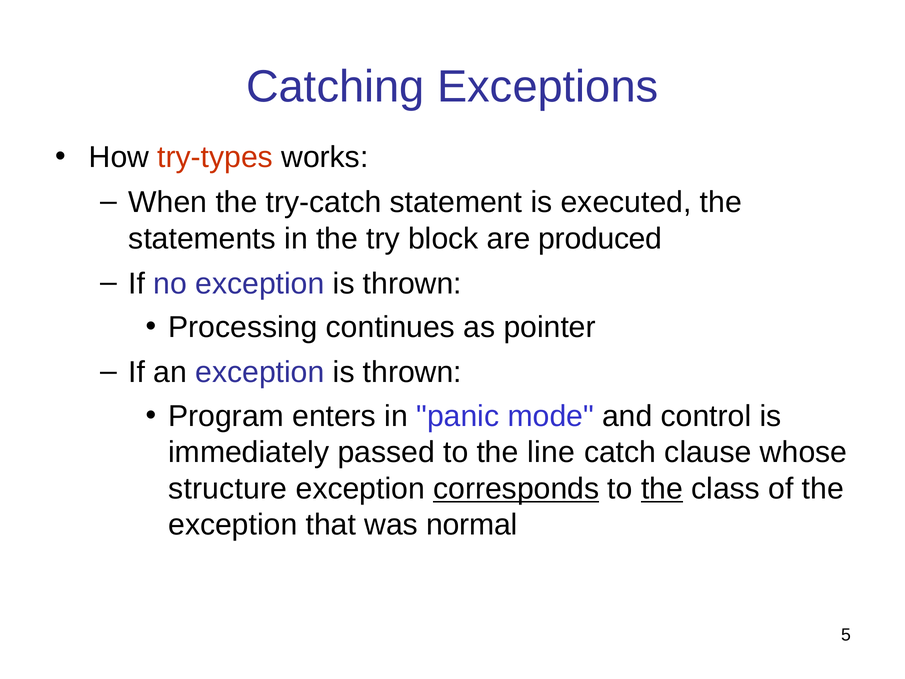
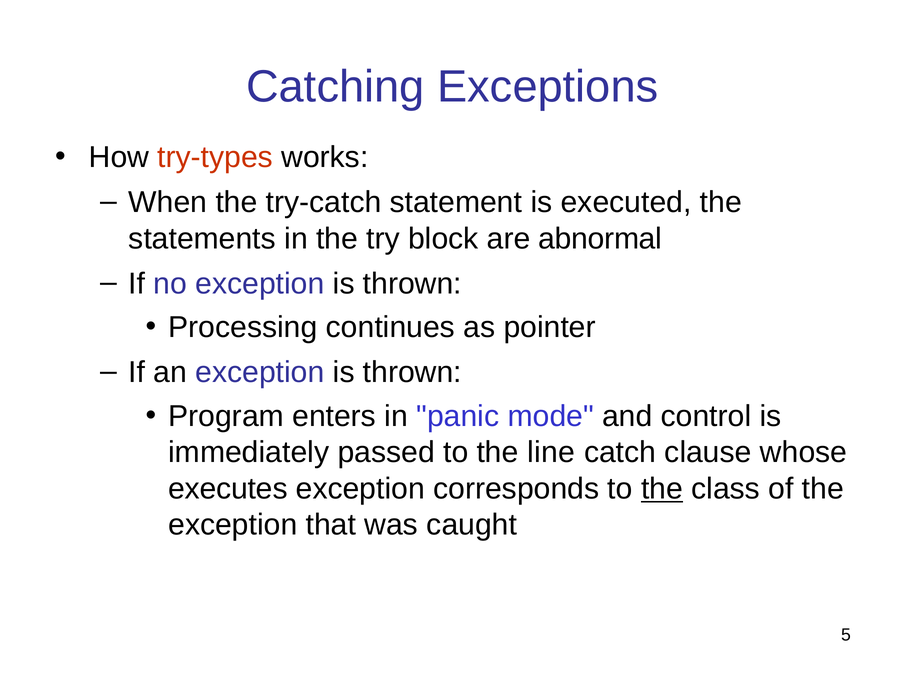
produced: produced -> abnormal (600, 239)
structure: structure -> executes (228, 489)
corresponds underline: present -> none (516, 489)
normal: normal -> caught (472, 525)
